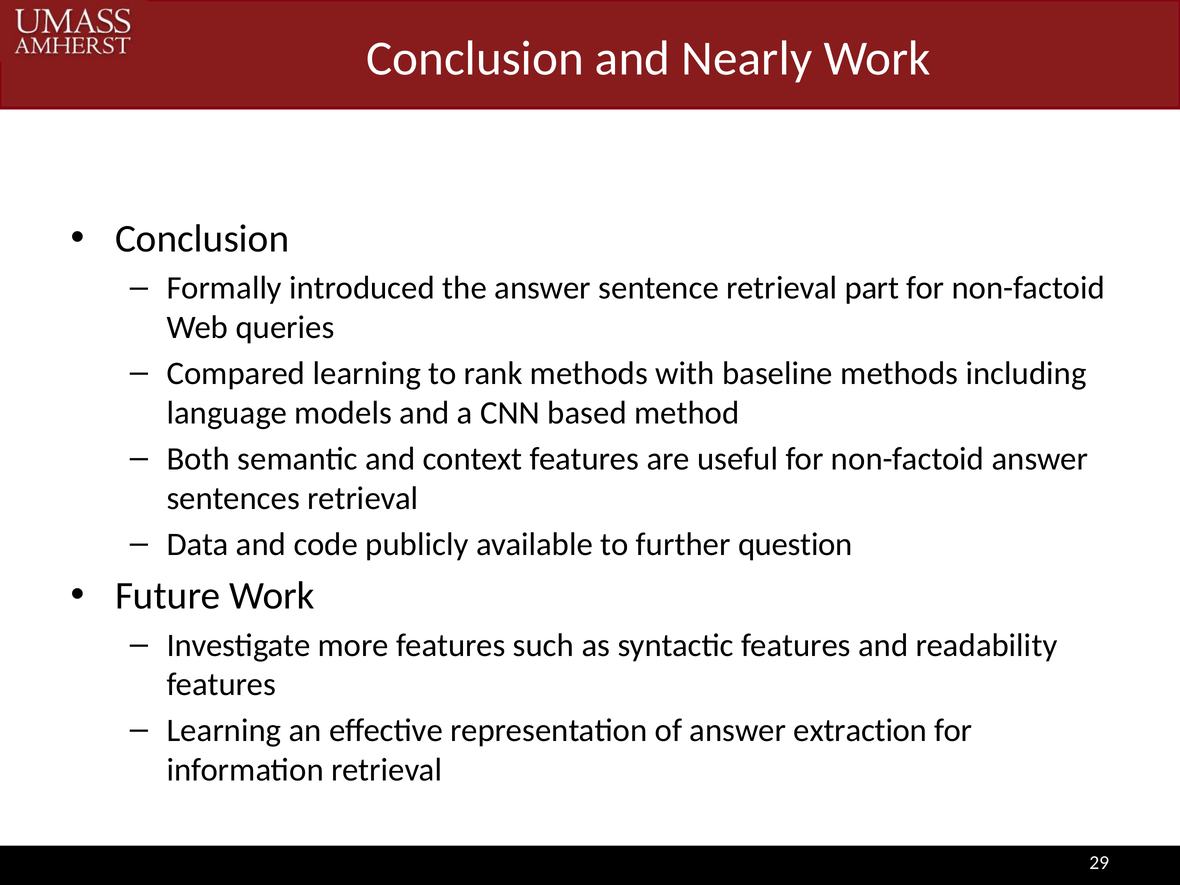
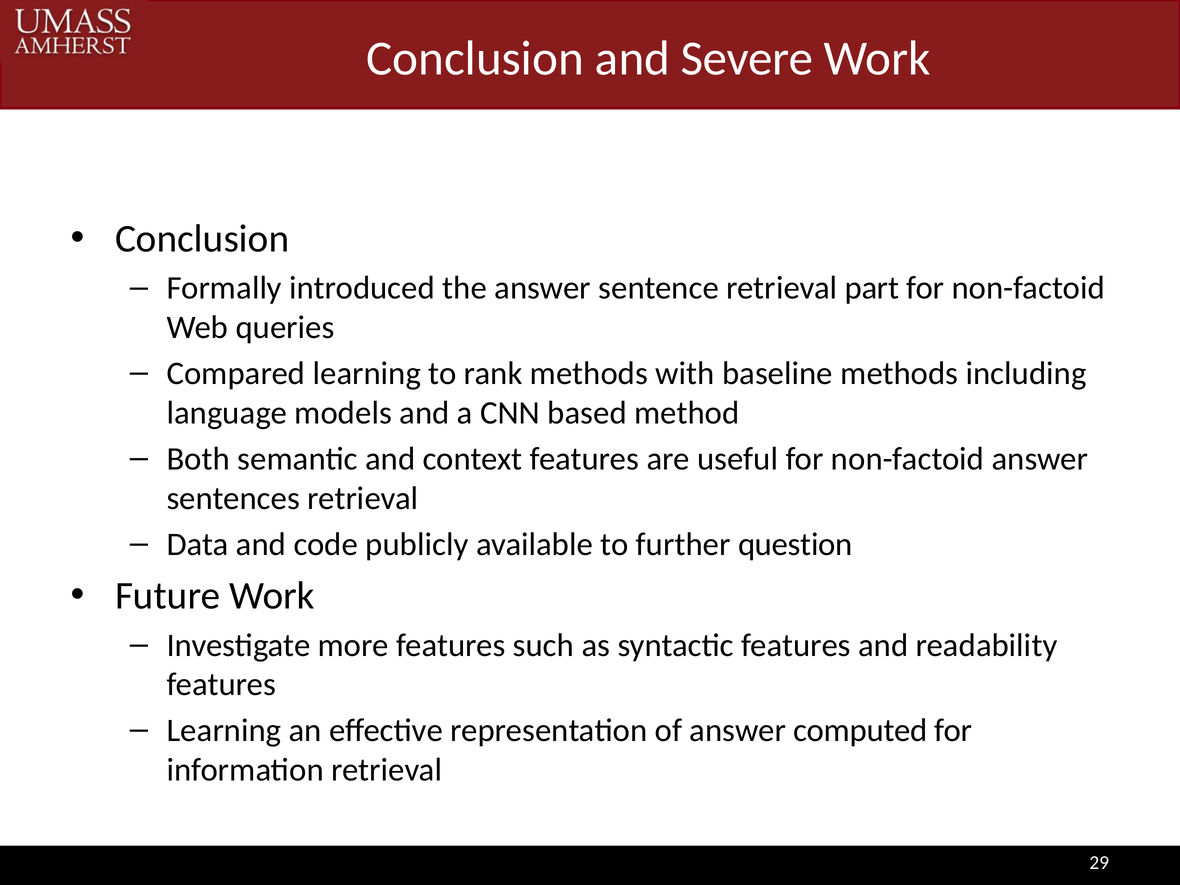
Nearly: Nearly -> Severe (747, 59)
extraction: extraction -> computed (860, 731)
